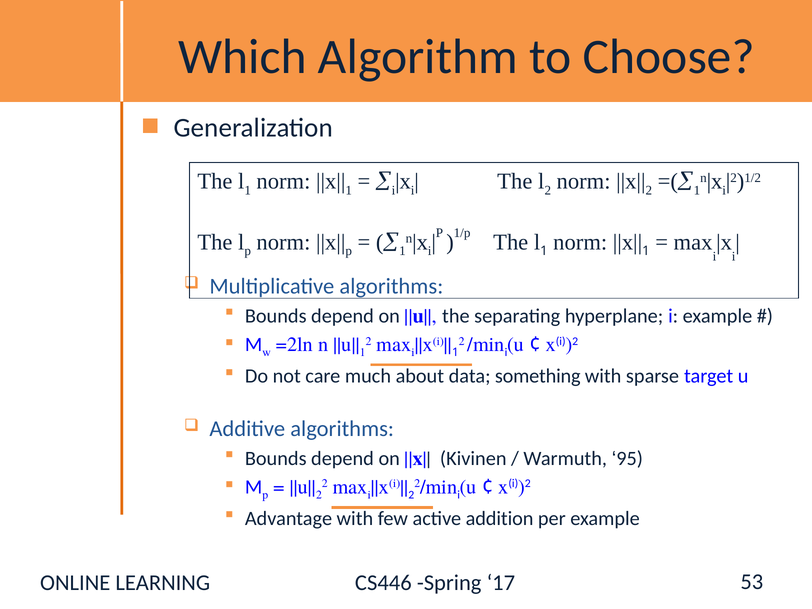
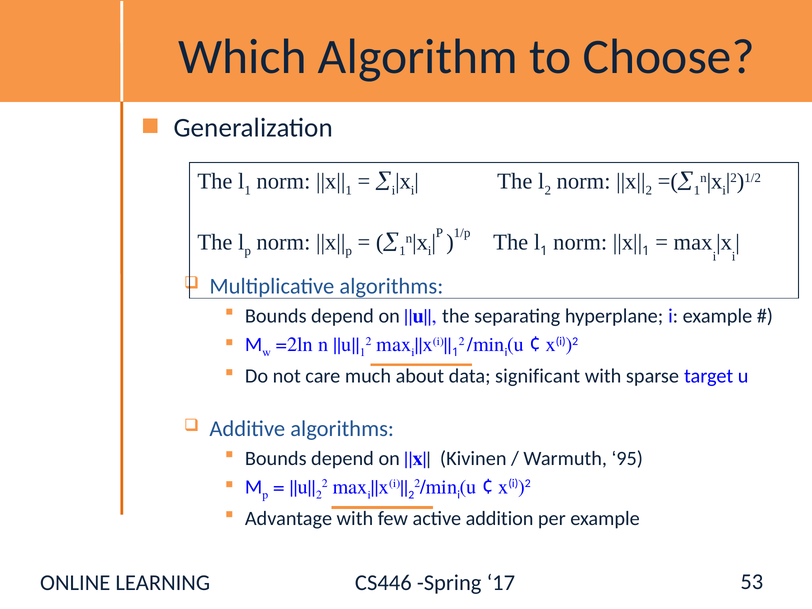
something: something -> significant (538, 376)
